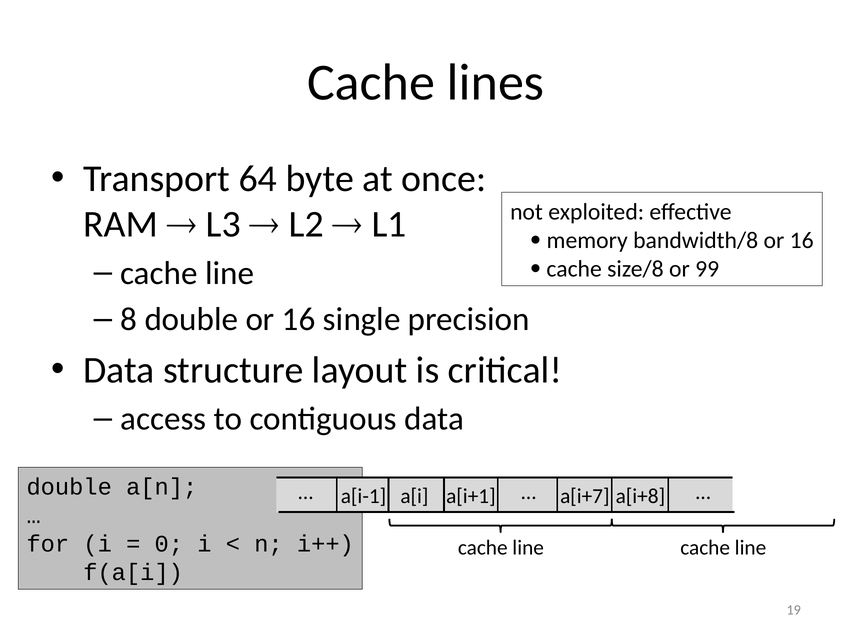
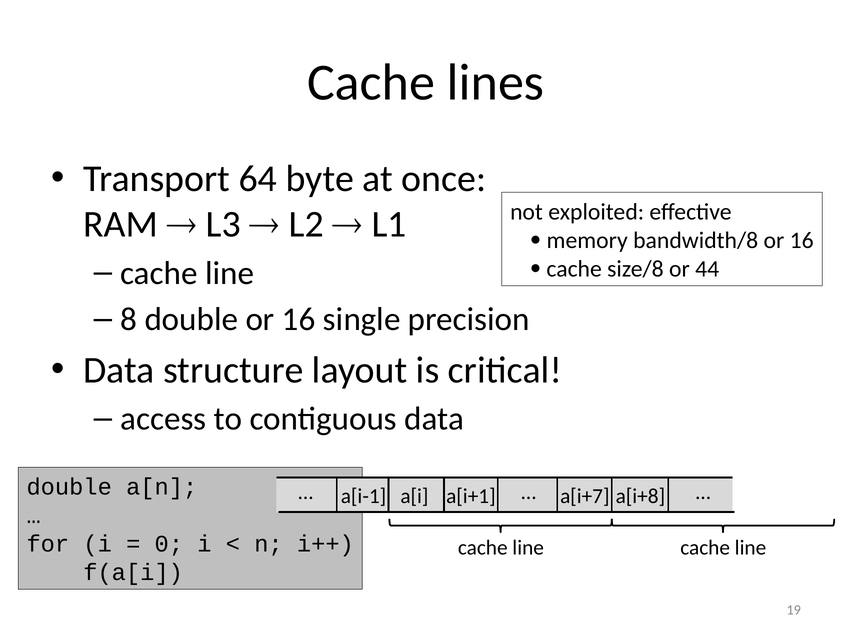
99: 99 -> 44 (707, 269)
